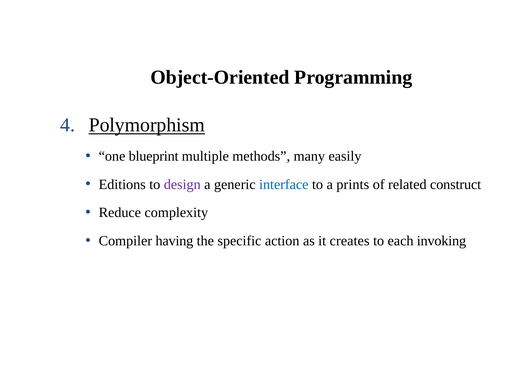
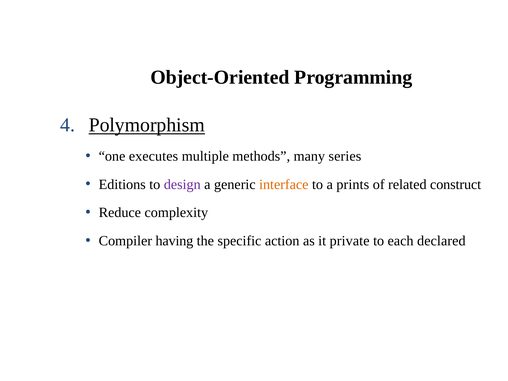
blueprint: blueprint -> executes (153, 156)
easily: easily -> series (345, 156)
interface colour: blue -> orange (284, 184)
creates: creates -> private (350, 241)
invoking: invoking -> declared (441, 241)
